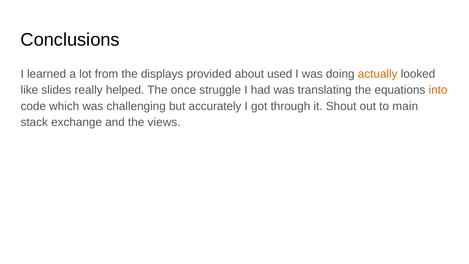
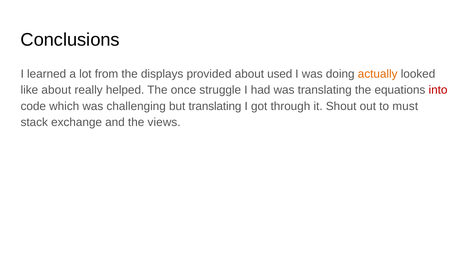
like slides: slides -> about (56, 90)
into colour: orange -> red (438, 90)
but accurately: accurately -> translating (215, 106)
main: main -> must (405, 106)
